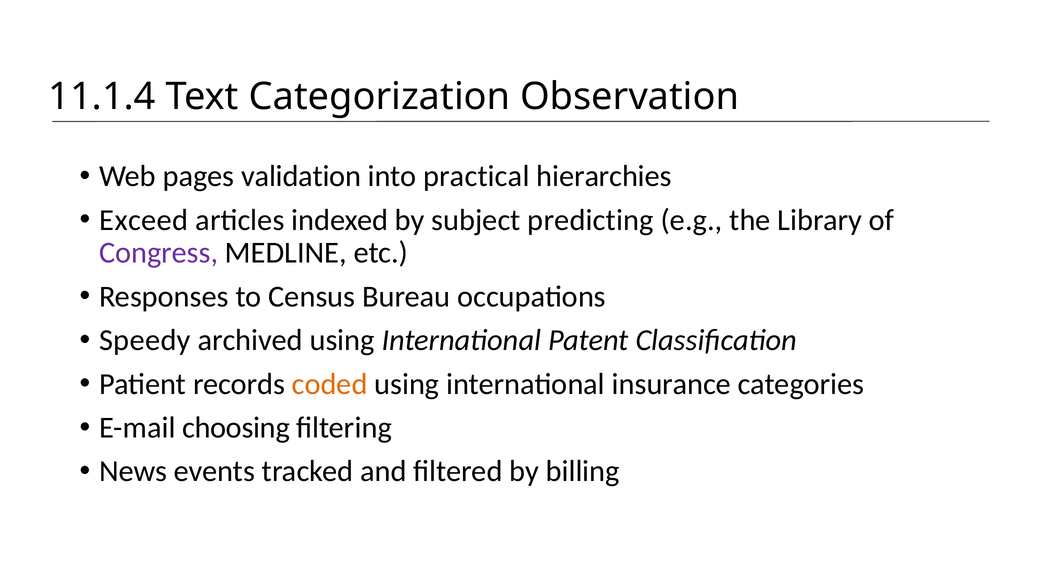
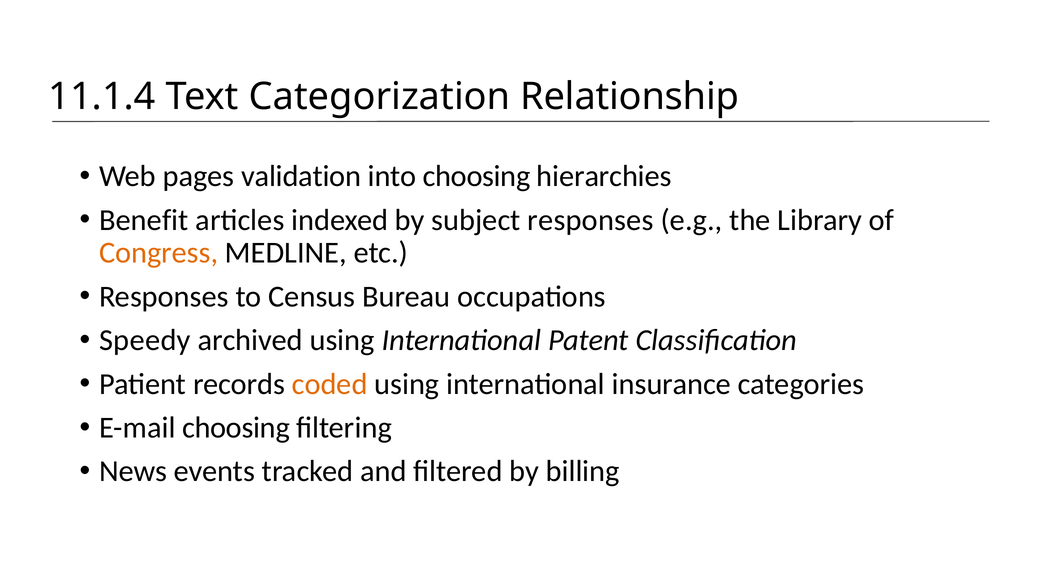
Observation: Observation -> Relationship (630, 97)
into practical: practical -> choosing (477, 176)
Exceed: Exceed -> Benefit (144, 220)
subject predicting: predicting -> responses (591, 220)
Congress colour: purple -> orange (159, 253)
